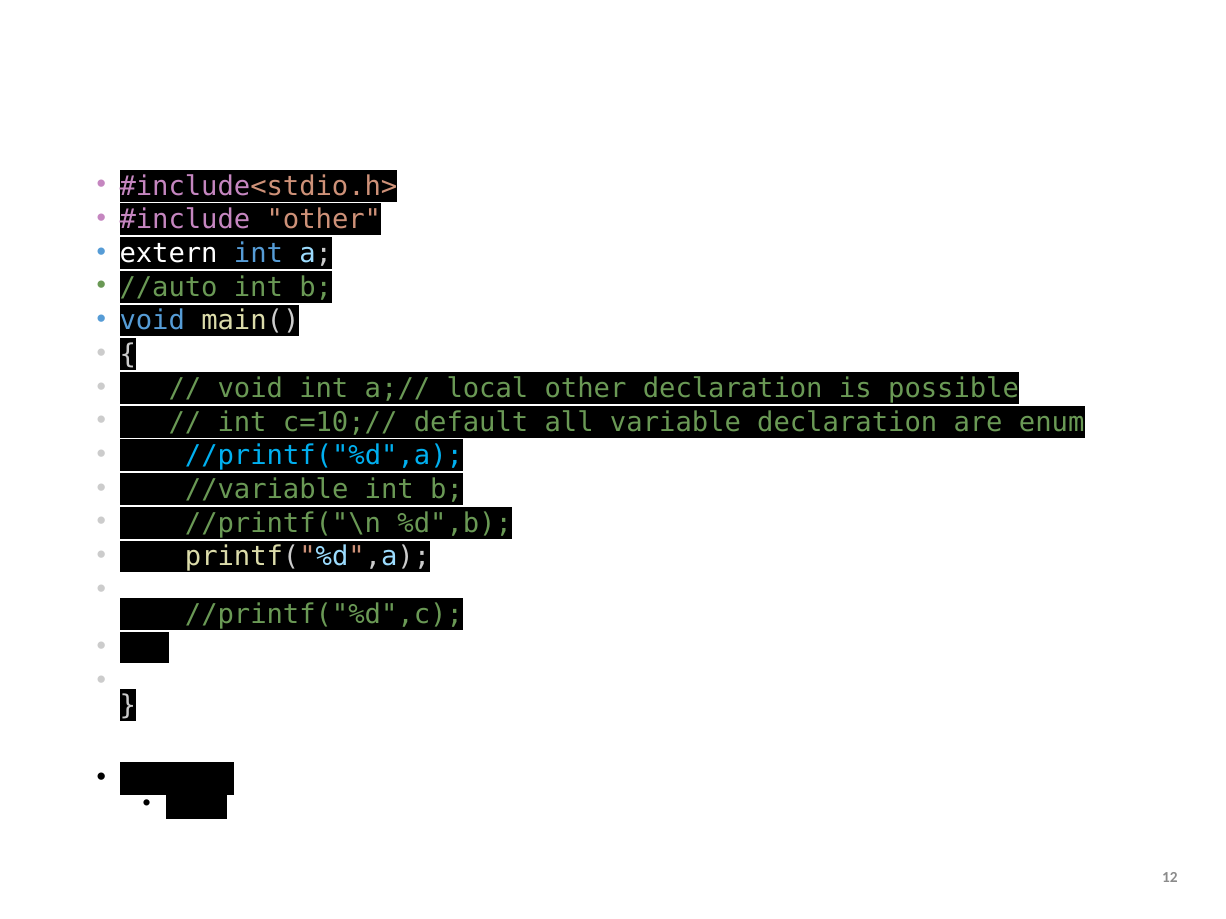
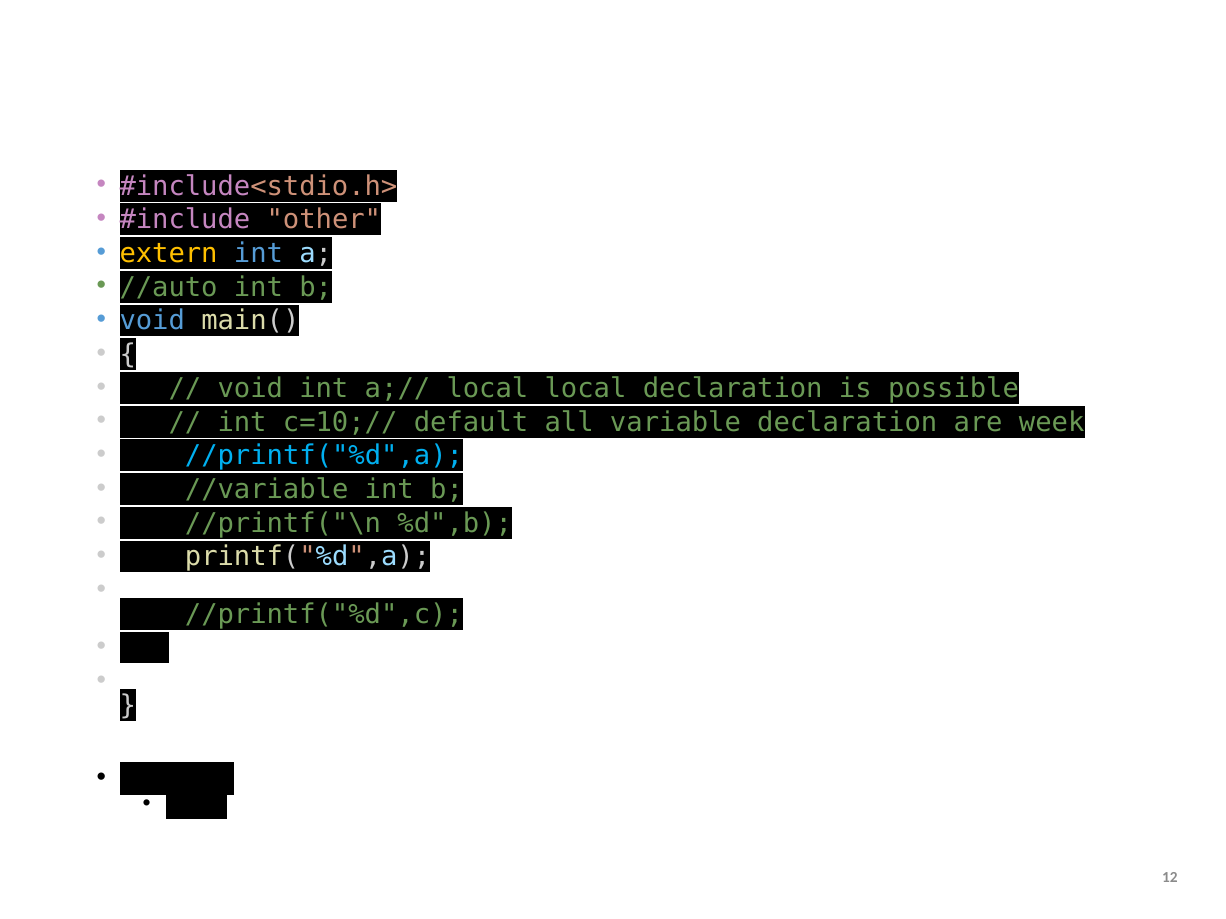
extern colour: white -> yellow (169, 254)
local other: other -> local (586, 389)
enum: enum -> week (1052, 422)
